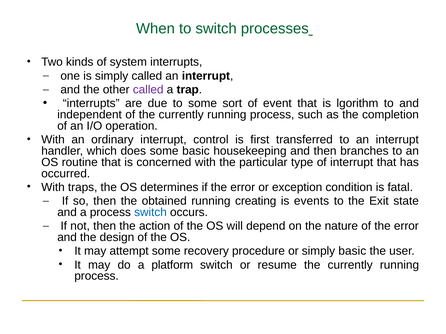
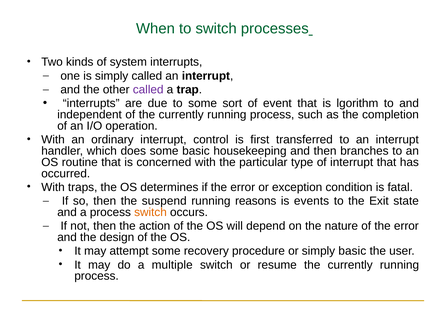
obtained: obtained -> suspend (164, 201)
creating: creating -> reasons (256, 201)
switch colour: blue -> orange (150, 213)
platform: platform -> multiple (172, 265)
